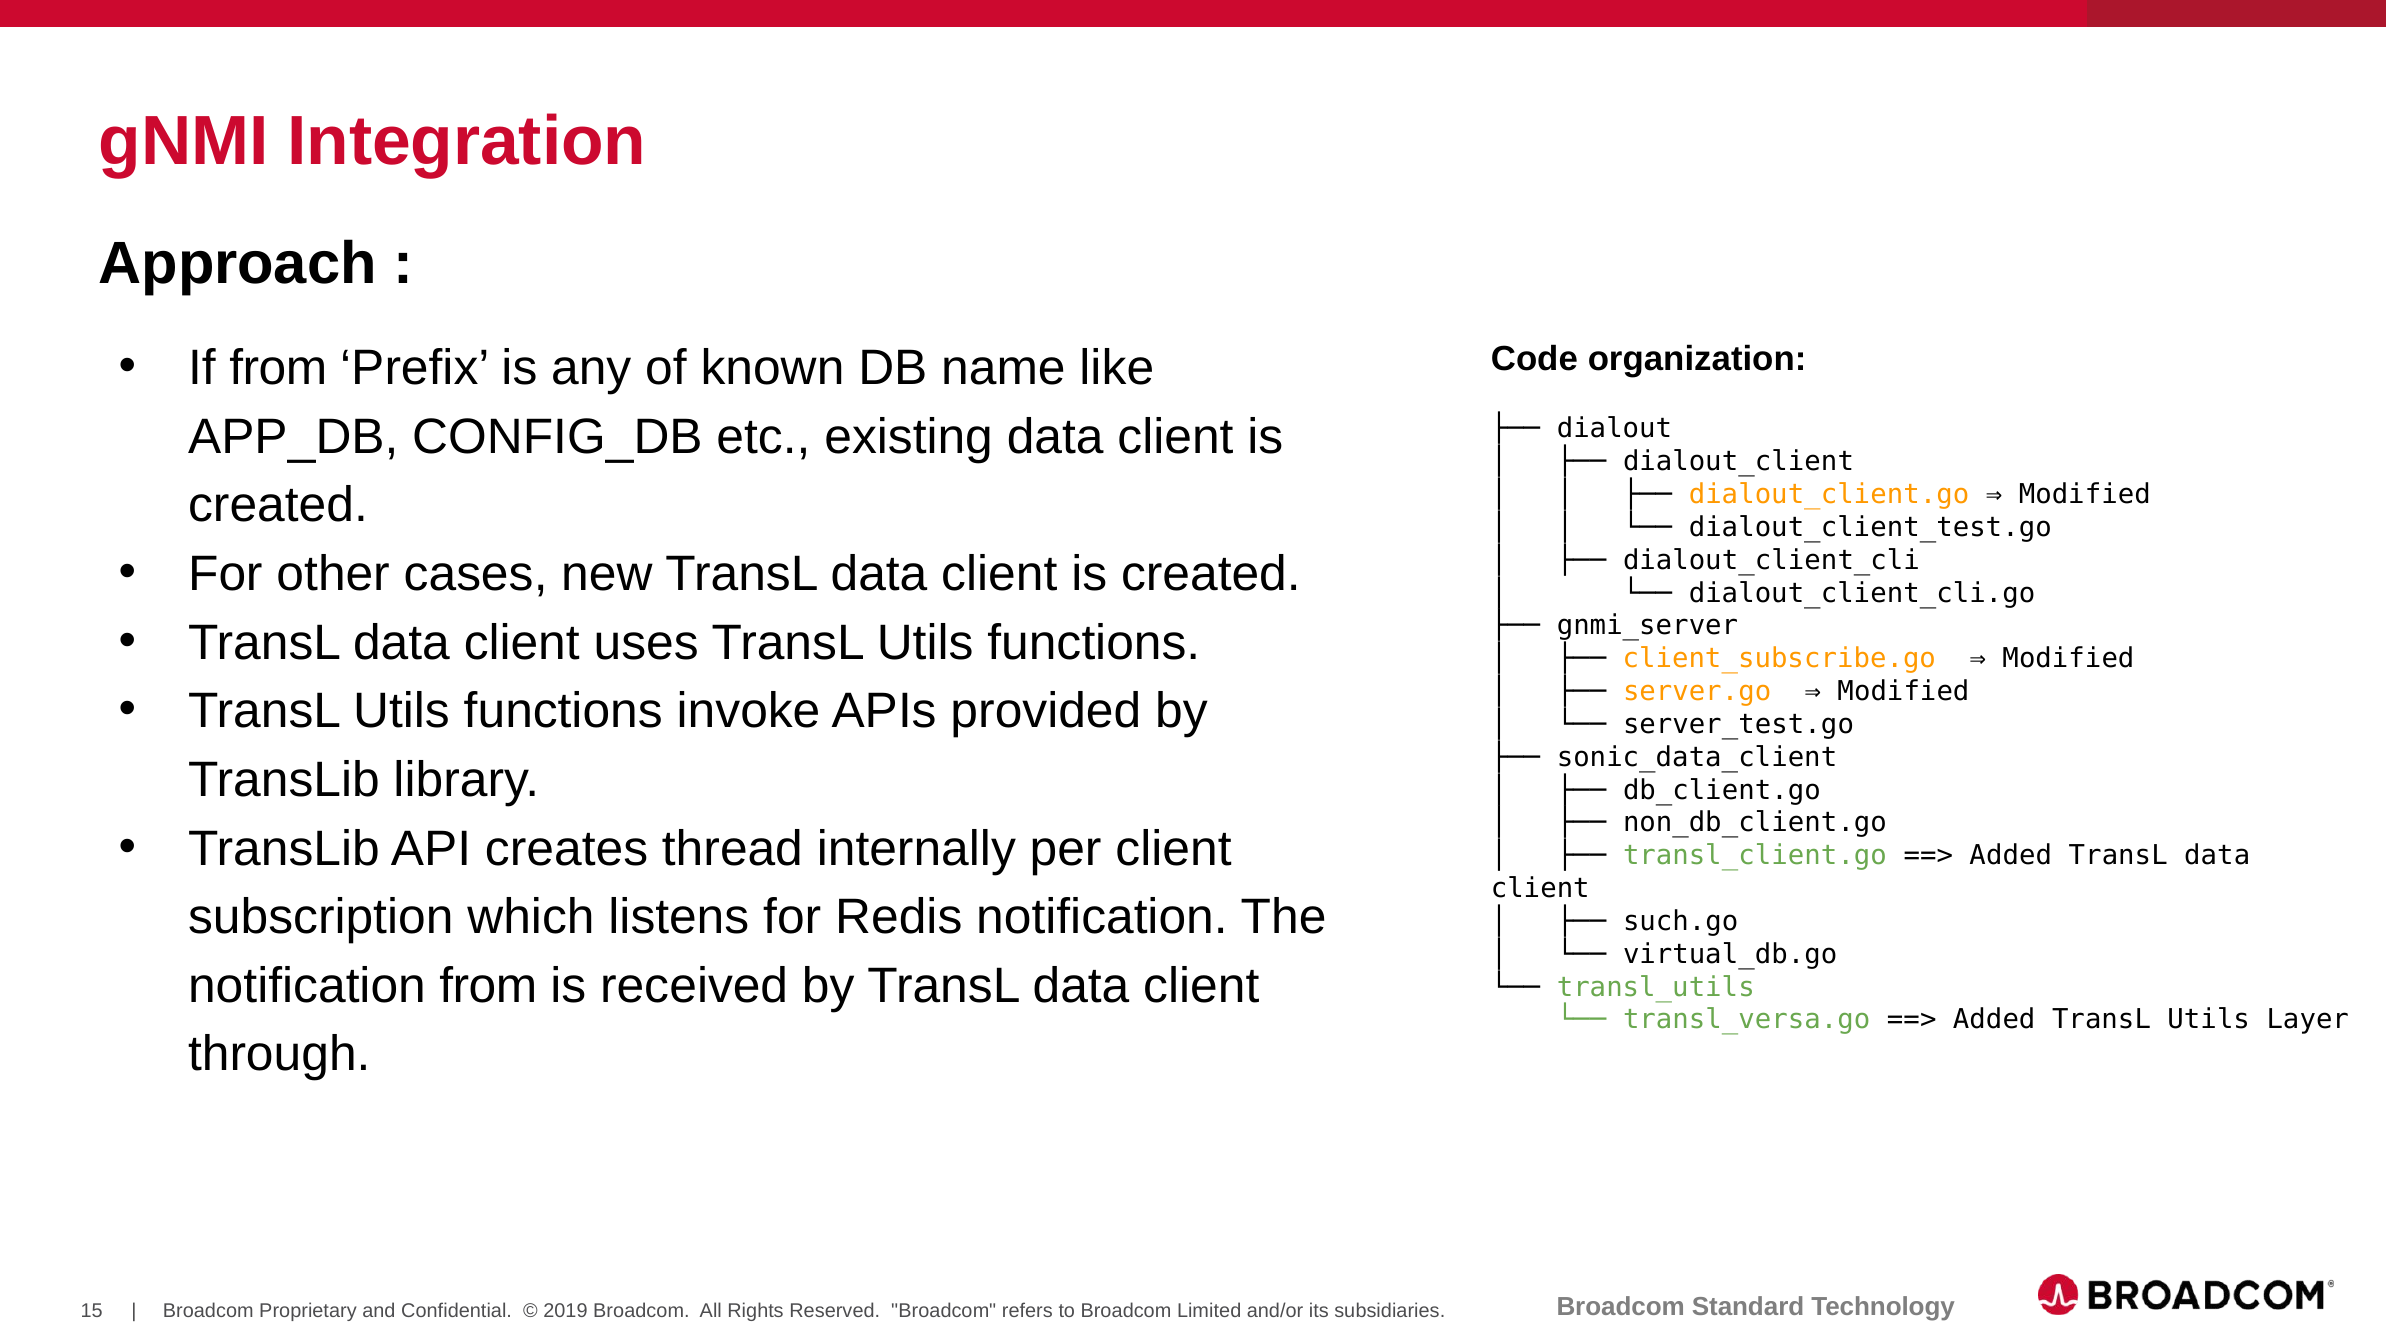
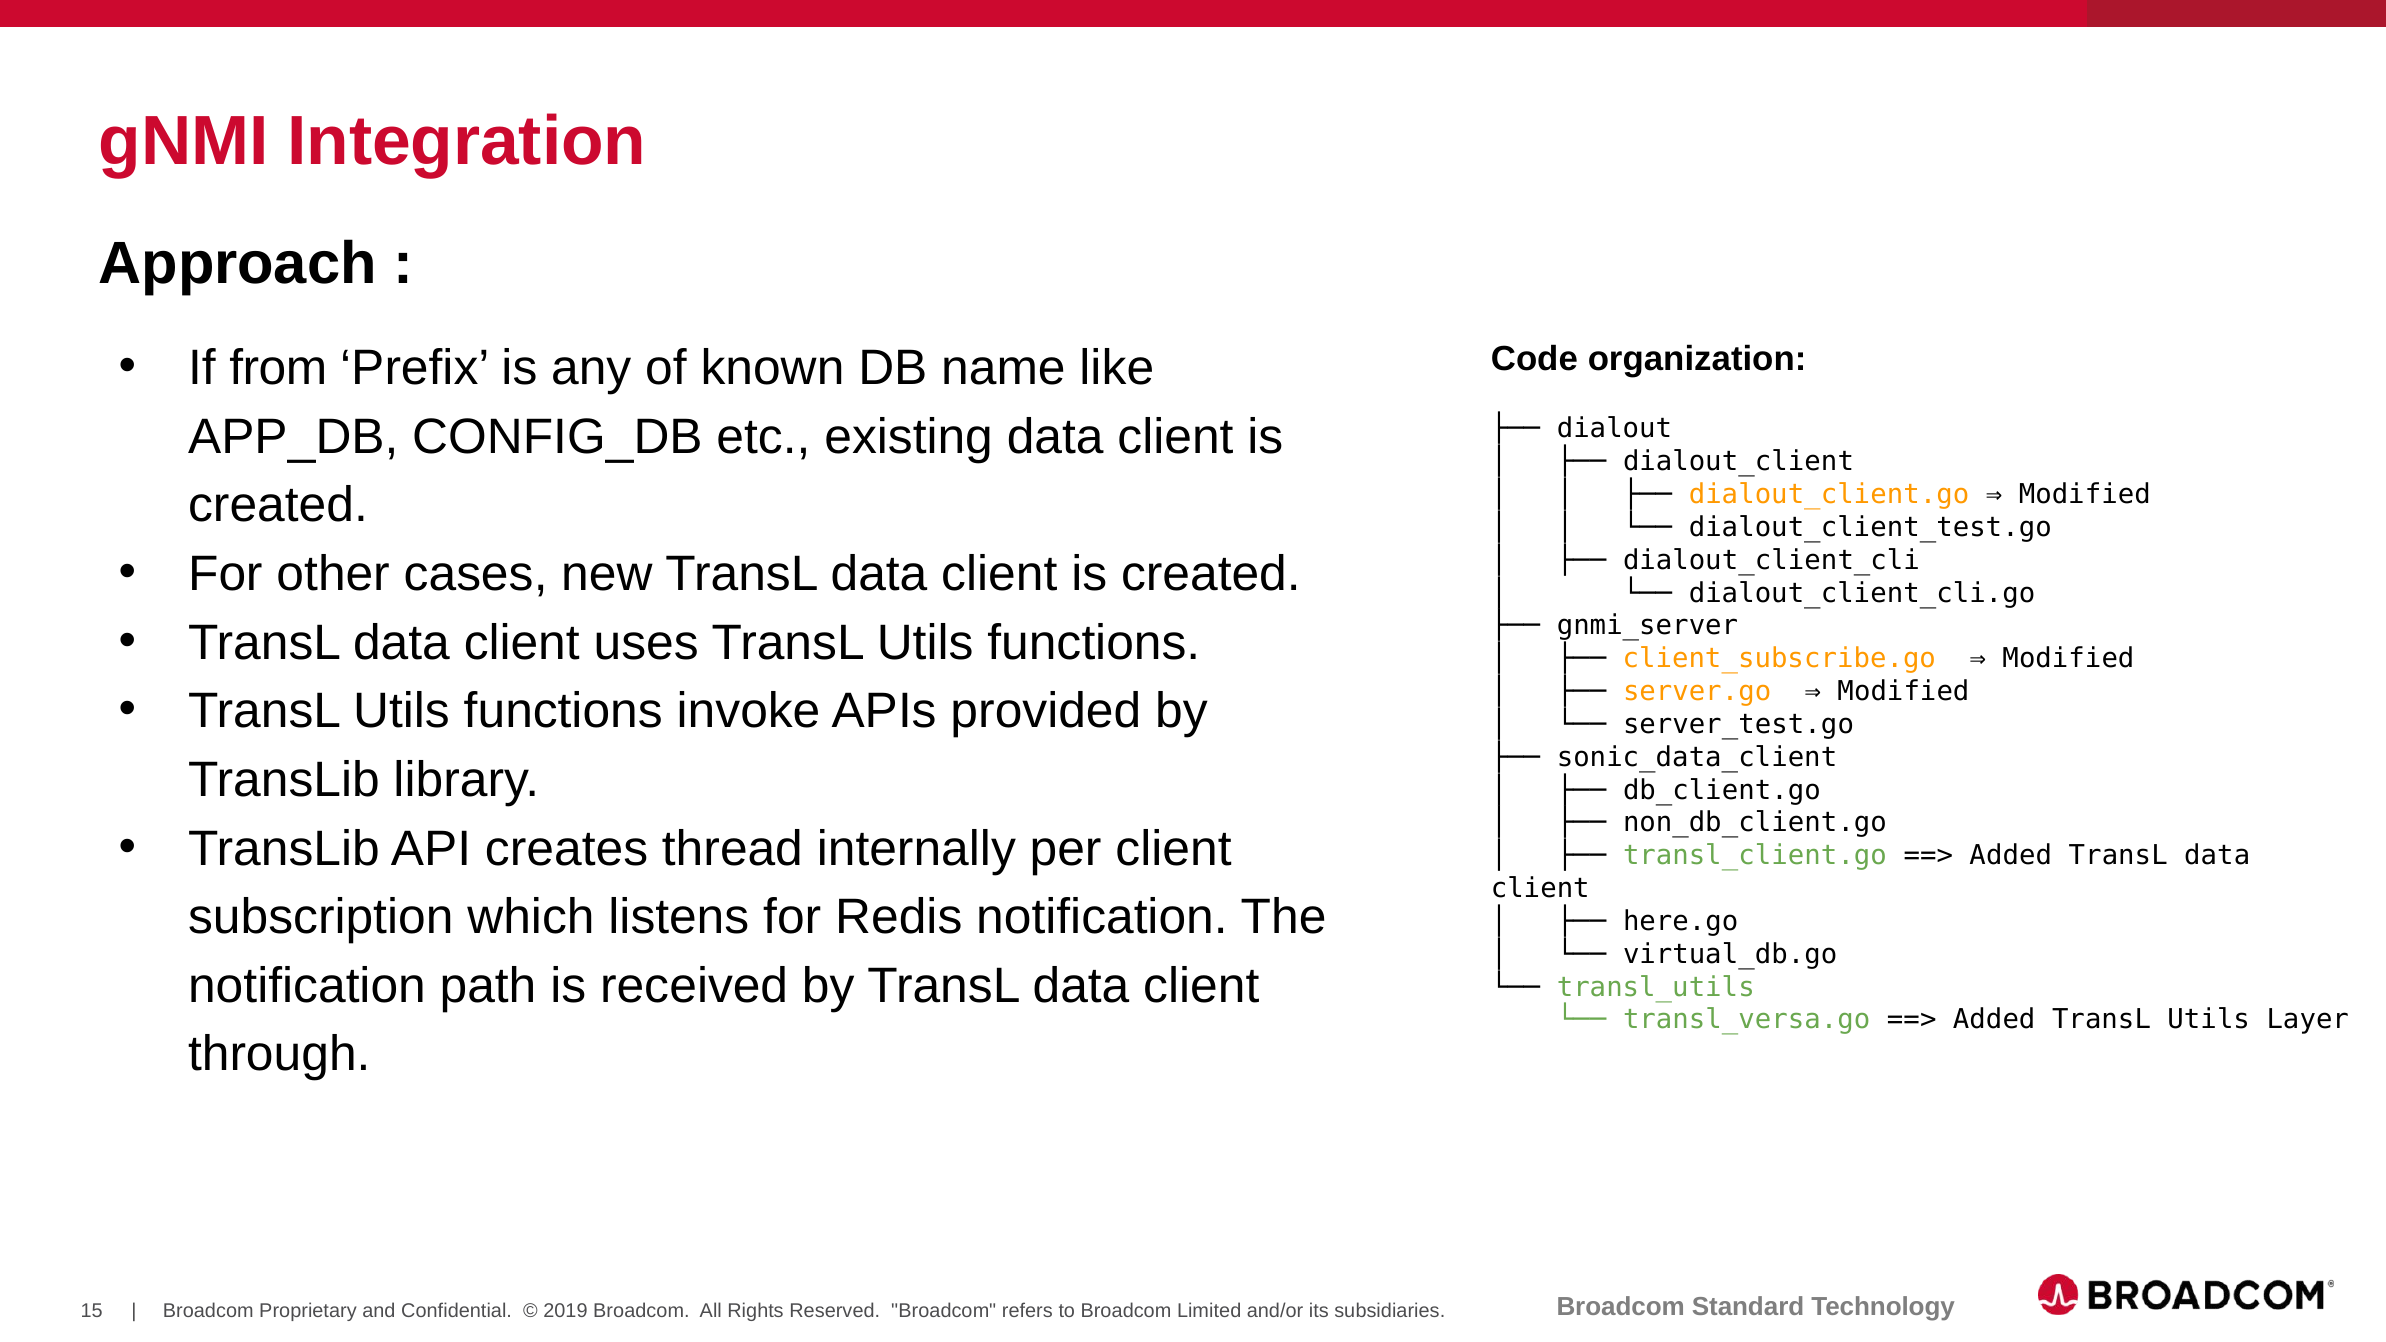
such.go: such.go -> here.go (1681, 921)
notification from: from -> path (488, 986)
